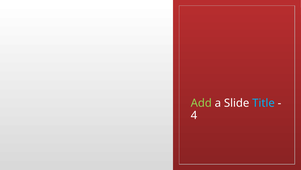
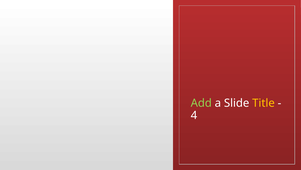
Title colour: light blue -> yellow (263, 103)
